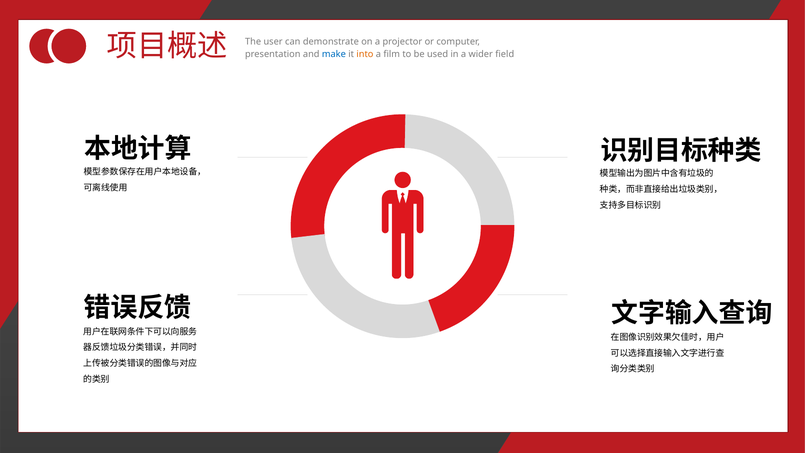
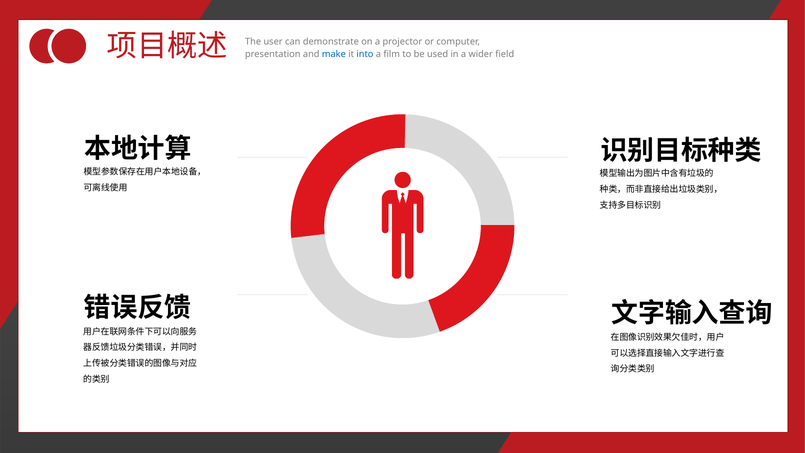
into colour: orange -> blue (365, 54)
